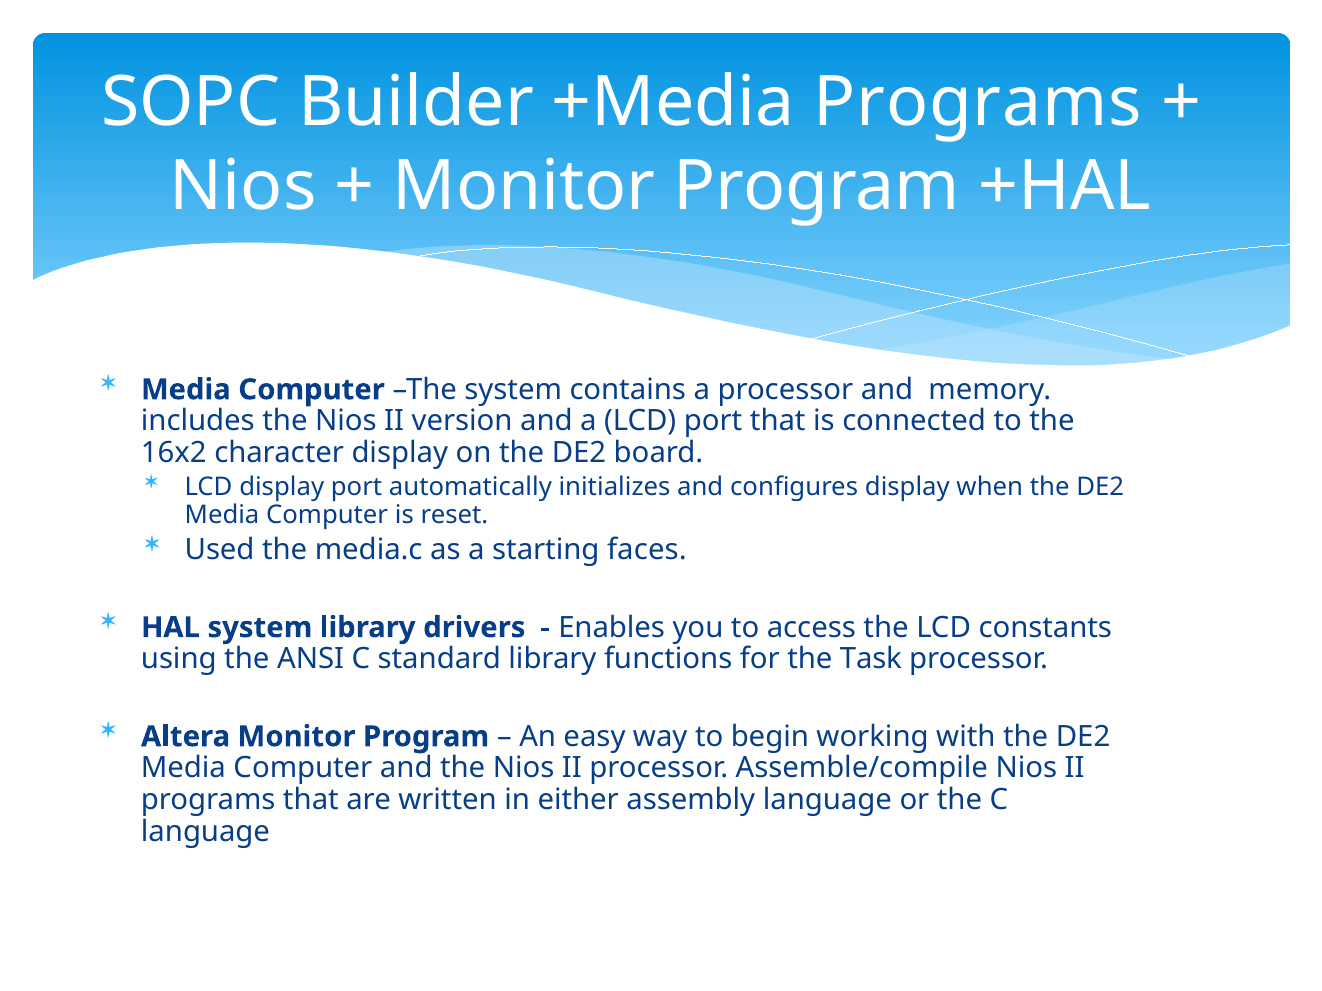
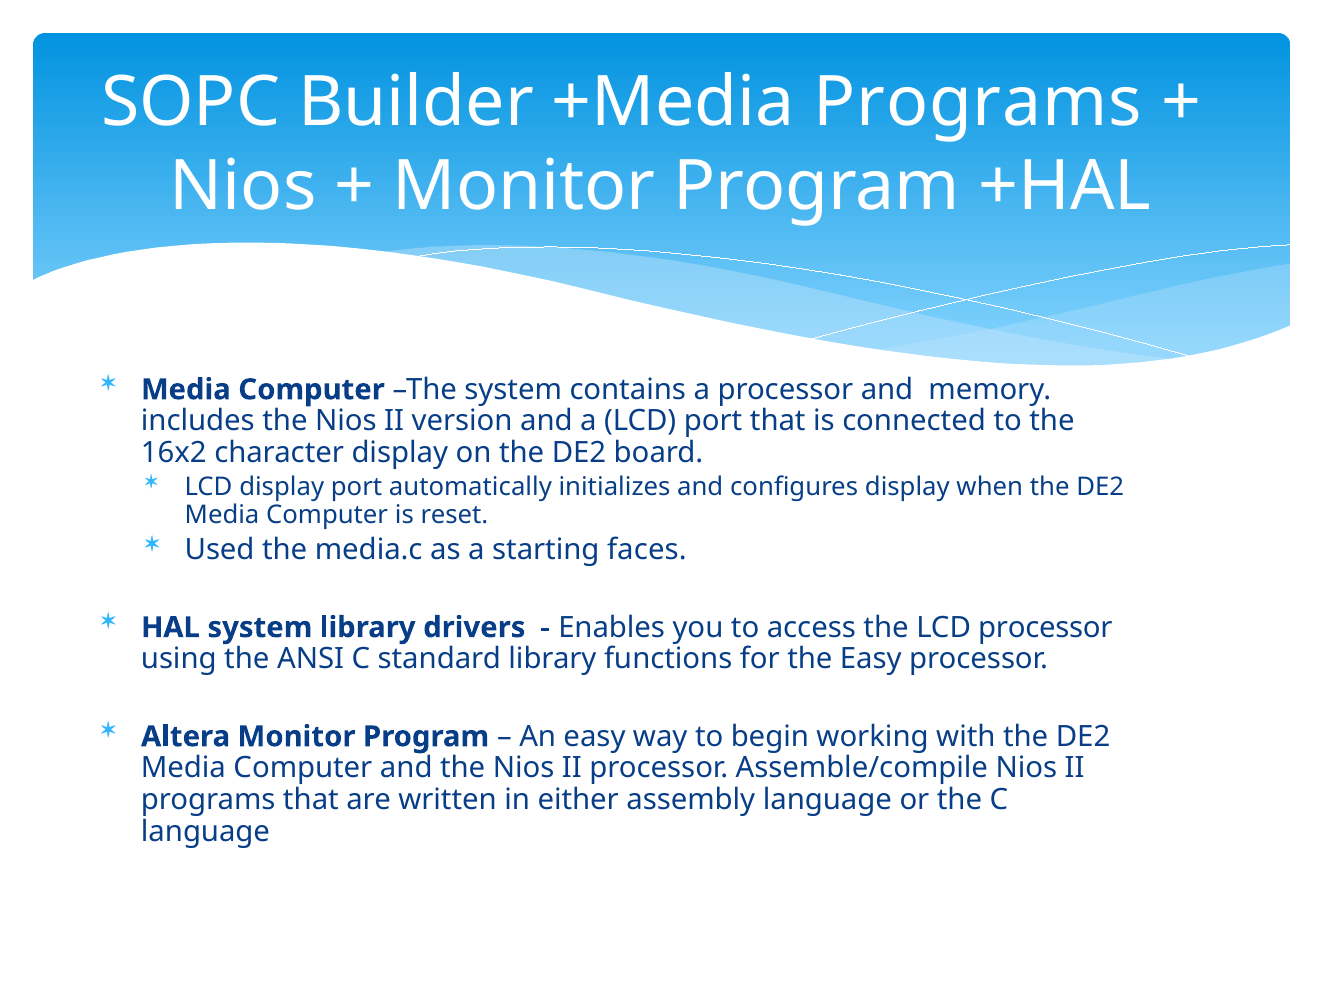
LCD constants: constants -> processor (1045, 628)
the Task: Task -> Easy (871, 660)
